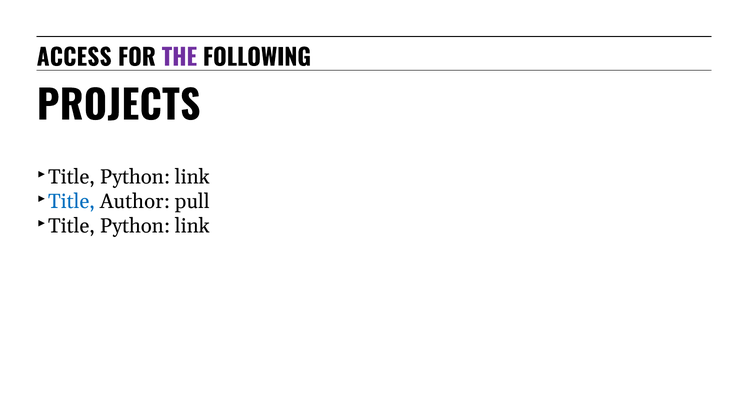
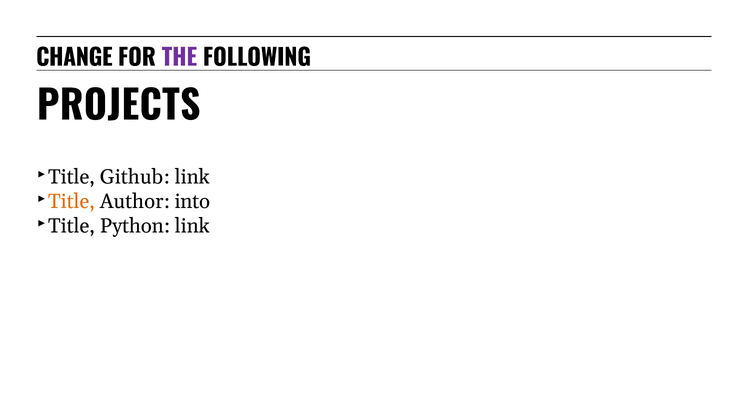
ACCESS: ACCESS -> CHANGE (74, 58)
Python: Python -> Github (135, 177)
Title colour: blue -> orange (71, 202)
pull: pull -> into (192, 202)
